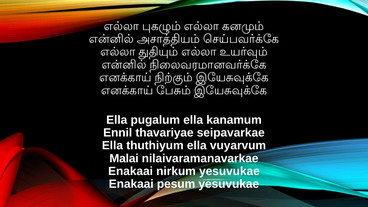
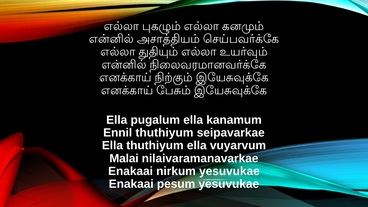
Ennil thavariyae: thavariyae -> thuthiyum (164, 133)
